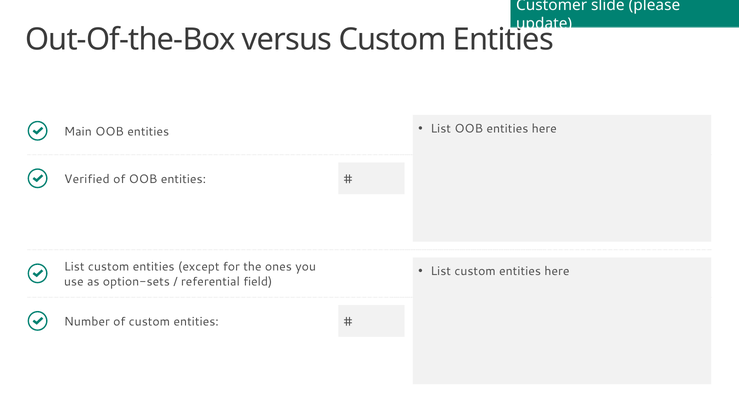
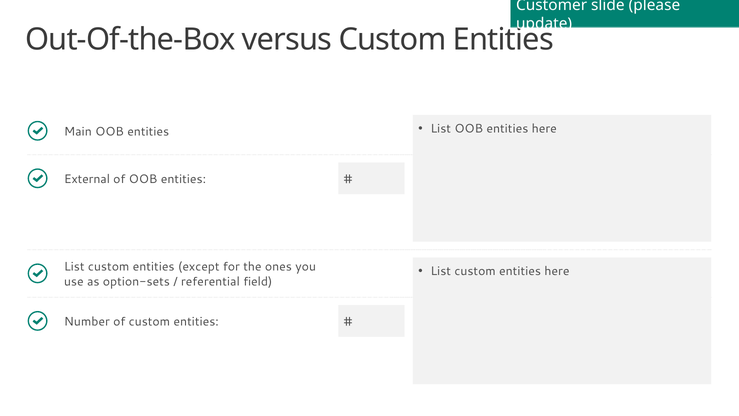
Verified: Verified -> External (87, 179)
